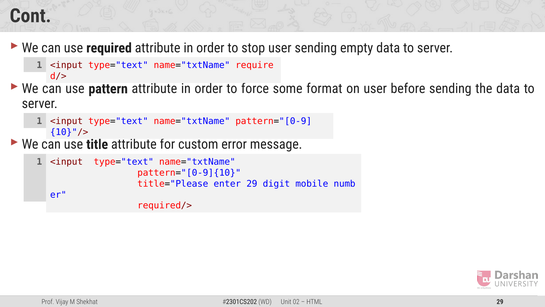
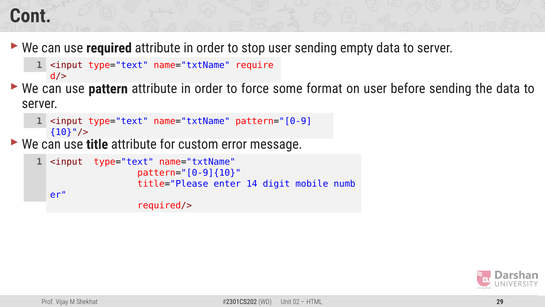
enter 29: 29 -> 14 (252, 184)
